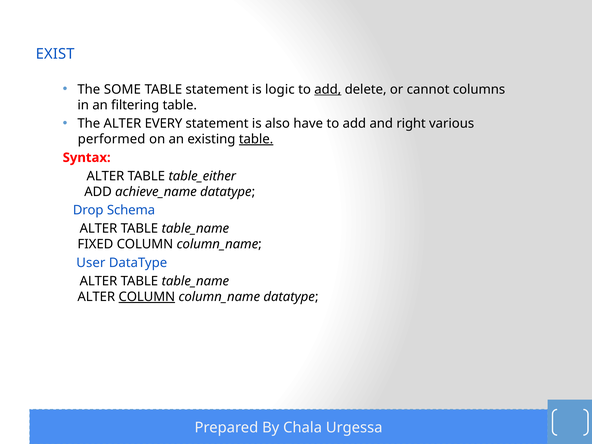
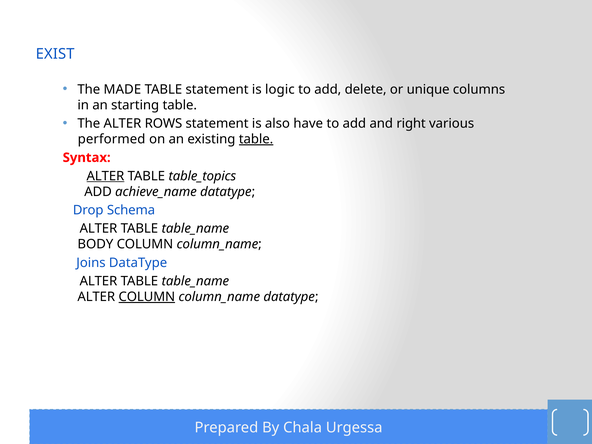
SOME: SOME -> MADE (122, 89)
add underline: present -> none (328, 89)
cannot: cannot -> unique (428, 89)
filtering: filtering -> starting (135, 105)
EVERY: EVERY -> ROWS (163, 123)
ALTER underline: none -> present (105, 176)
table_either: table_either -> table_topics (202, 176)
FIXED: FIXED -> BODY (95, 244)
User: User -> Joins (91, 263)
